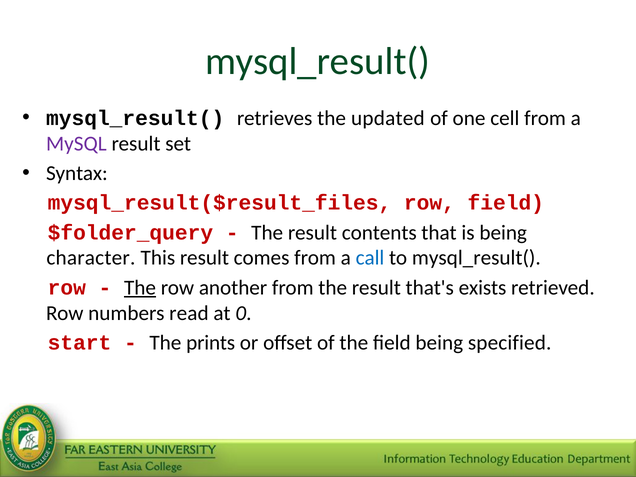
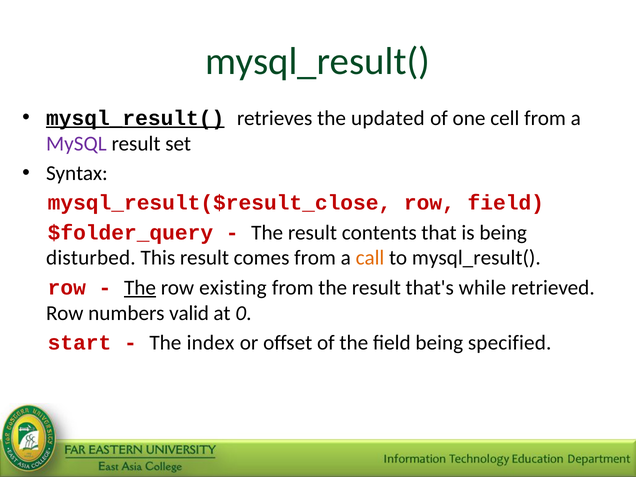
mysql_result( underline: none -> present (135, 118)
mysql_result($result_files: mysql_result($result_files -> mysql_result($result_close (219, 203)
character: character -> disturbed (91, 258)
call colour: blue -> orange (370, 258)
another: another -> existing (233, 288)
exists: exists -> while (482, 288)
read: read -> valid (189, 313)
prints: prints -> index (210, 343)
